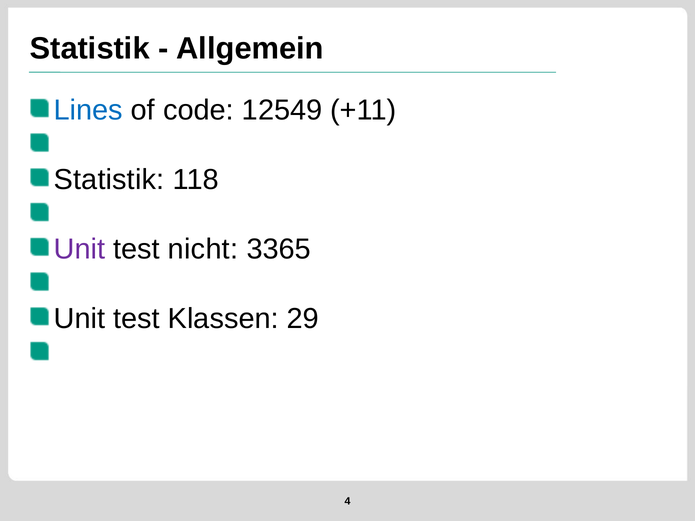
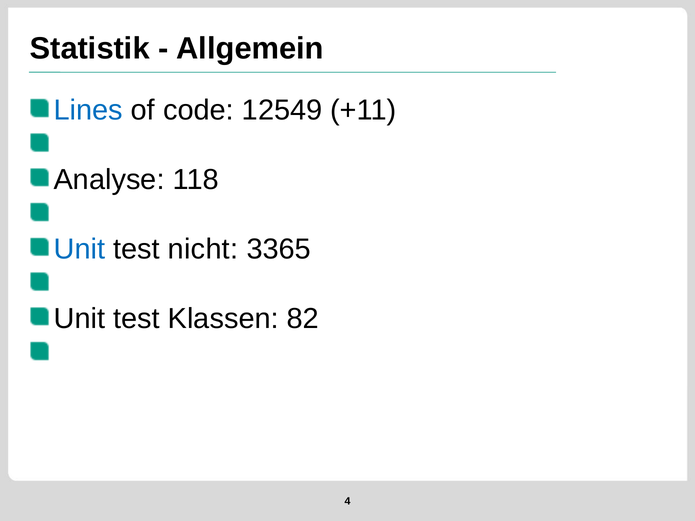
Statistik: Statistik -> Analyse (109, 180)
Unit colour: purple -> blue (79, 249)
29: 29 -> 82 (303, 319)
